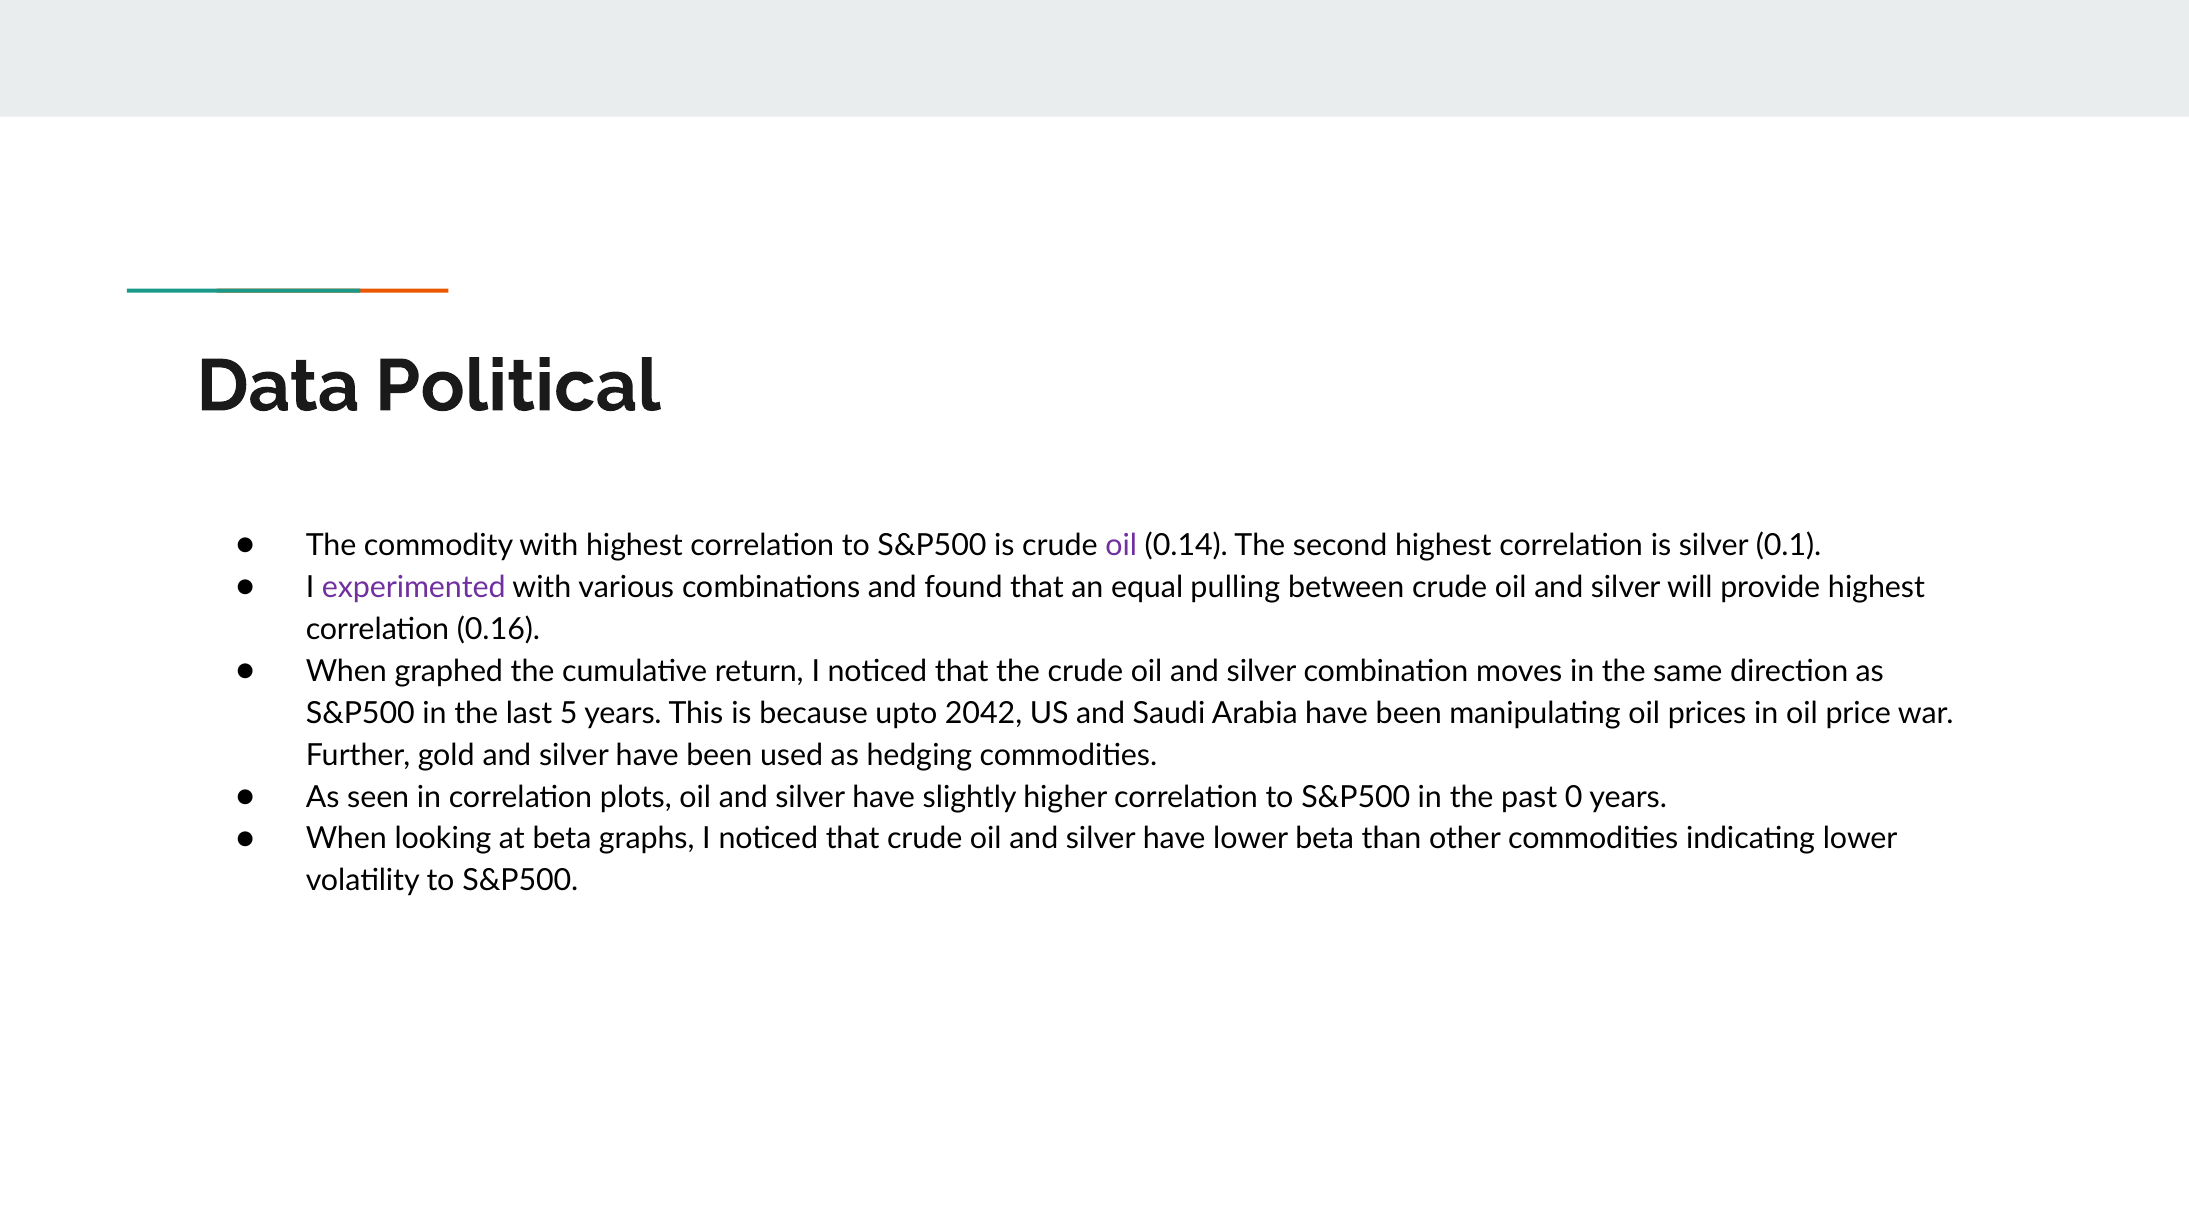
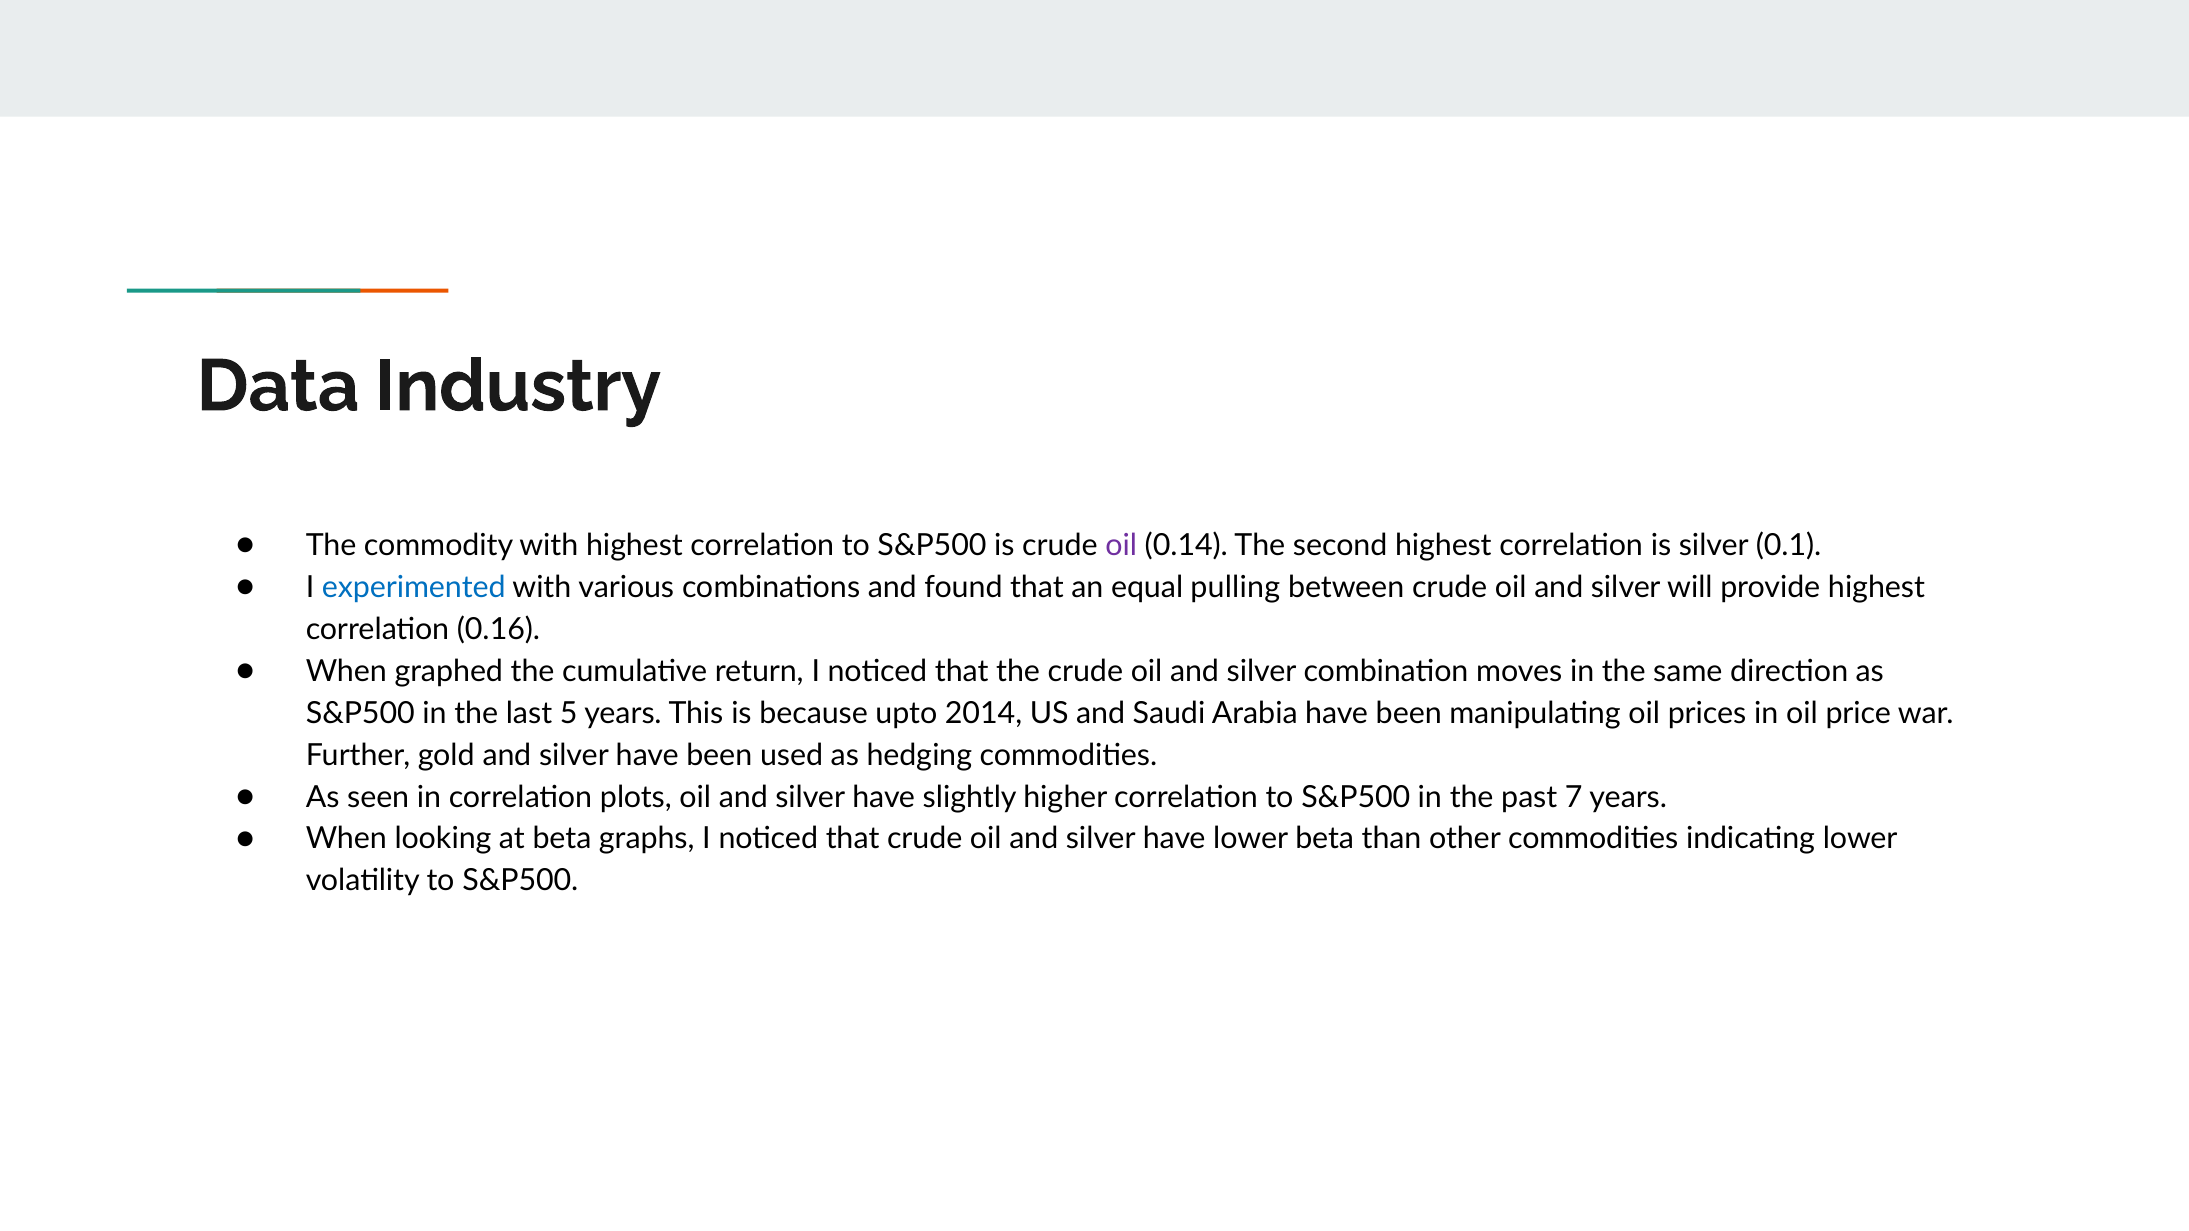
Political: Political -> Industry (518, 386)
experimented colour: purple -> blue (414, 587)
2042: 2042 -> 2014 (984, 713)
0: 0 -> 7 (1574, 797)
